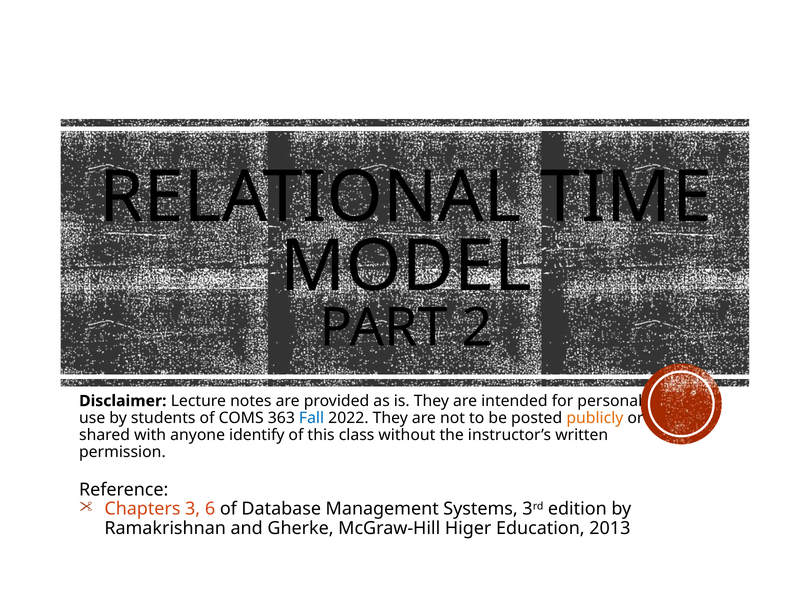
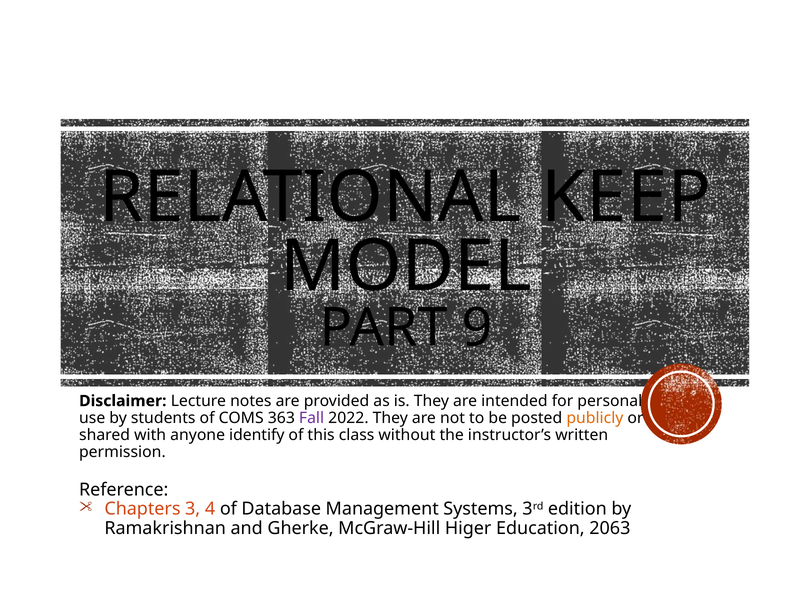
TIME: TIME -> KEEP (626, 198)
2: 2 -> 9 (477, 328)
Fall colour: blue -> purple (312, 418)
6: 6 -> 4 (210, 509)
2013: 2013 -> 2063 (610, 529)
